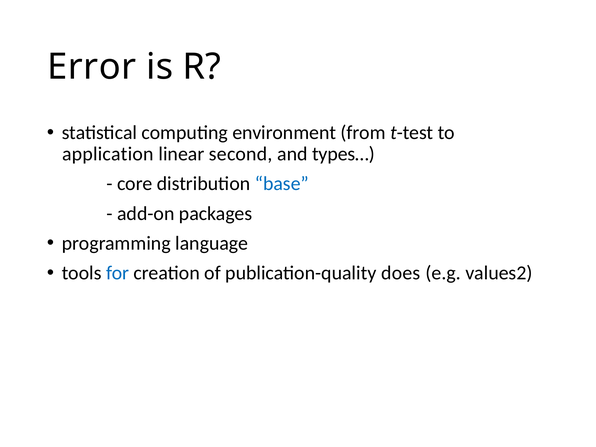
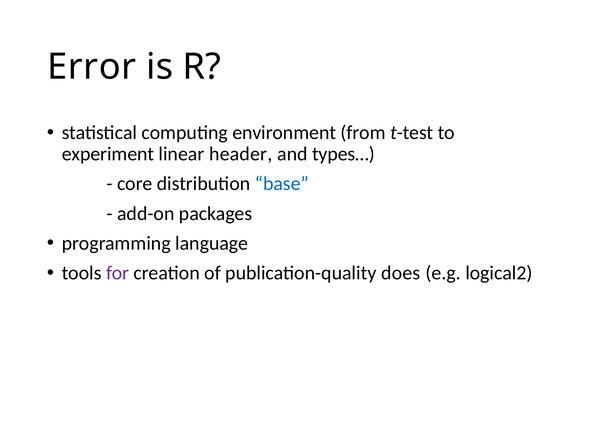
application: application -> experiment (108, 154)
second: second -> header (241, 154)
for colour: blue -> purple (118, 273)
values2: values2 -> logical2 (499, 273)
